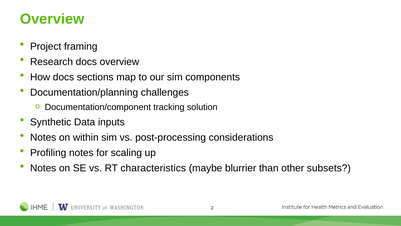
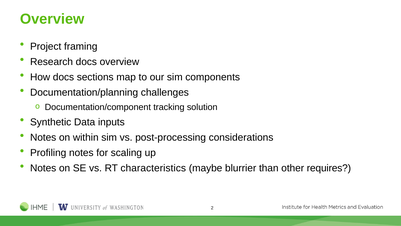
subsets: subsets -> requires (329, 168)
